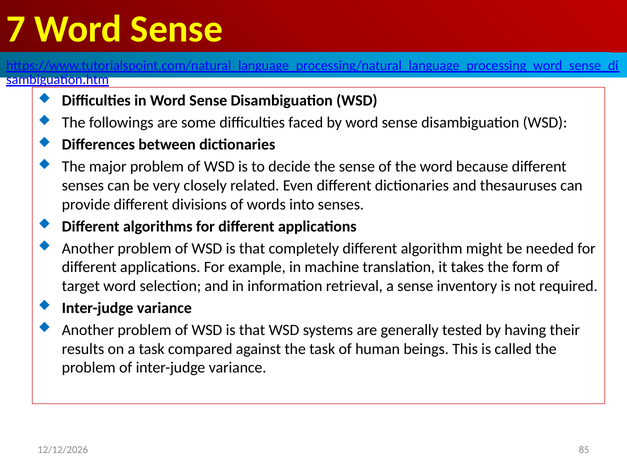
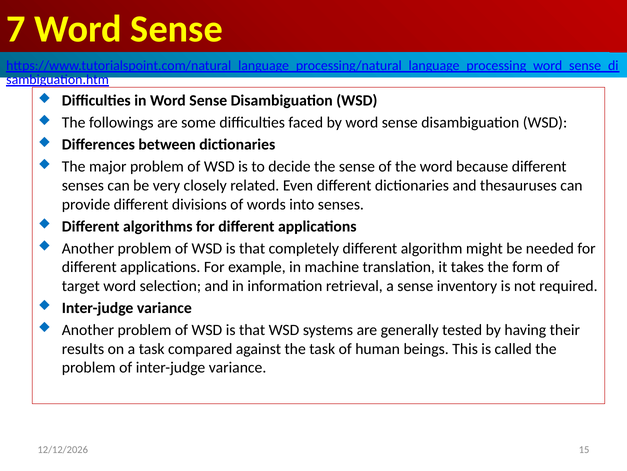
85: 85 -> 15 (584, 449)
